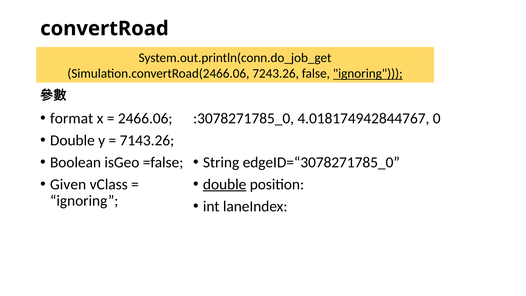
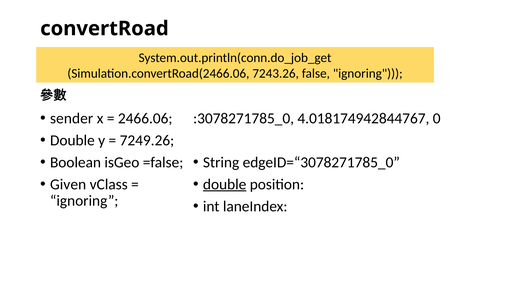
ignoring underline: present -> none (368, 74)
format: format -> sender (72, 118)
7143.26: 7143.26 -> 7249.26 (147, 140)
